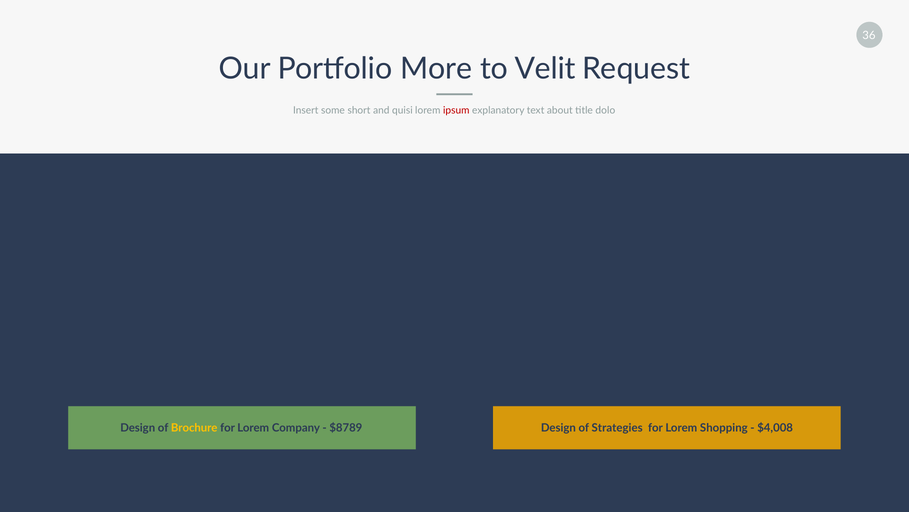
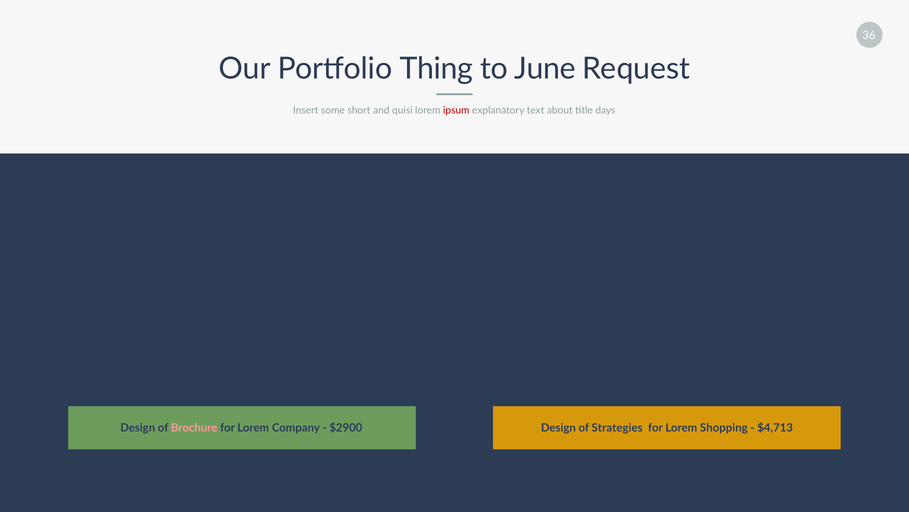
More: More -> Thing (436, 69)
Velit: Velit -> June (545, 69)
dolo: dolo -> days (605, 110)
Brochure colour: yellow -> pink (194, 427)
$8789: $8789 -> $2900 (346, 427)
$4,008: $4,008 -> $4,713 (775, 427)
